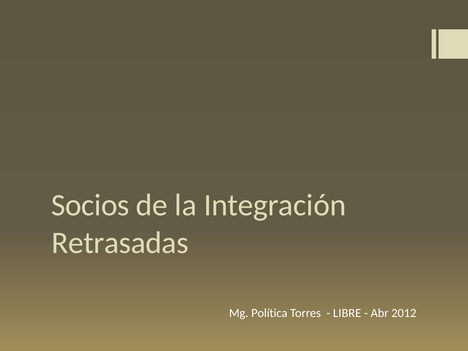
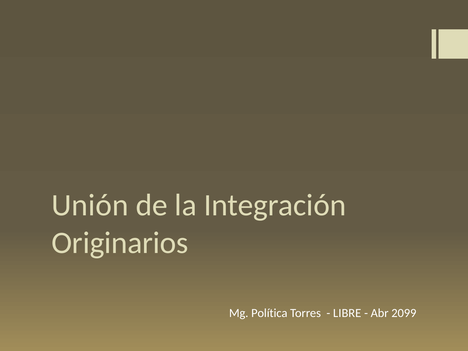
Socios: Socios -> Unión (90, 205)
Retrasadas: Retrasadas -> Originarios (120, 243)
2012: 2012 -> 2099 (404, 313)
